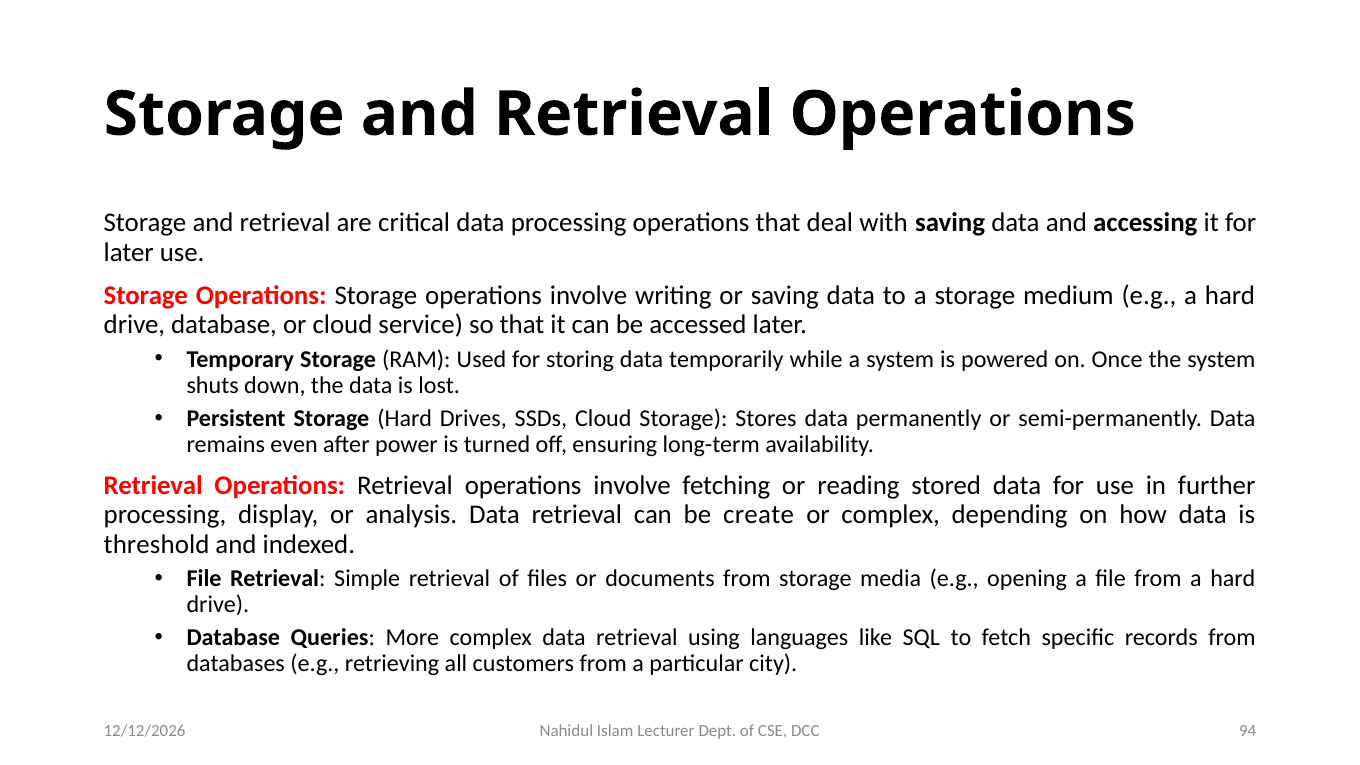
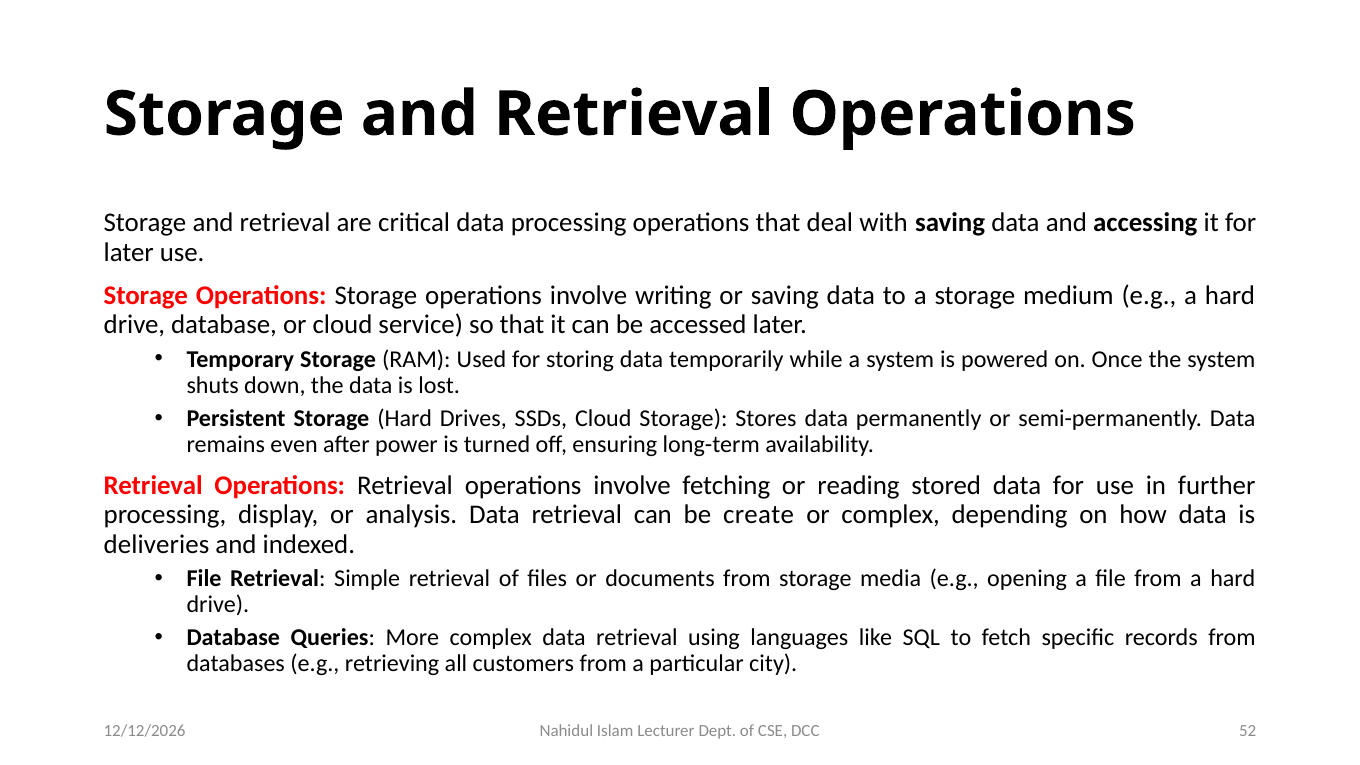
threshold: threshold -> deliveries (157, 544)
94: 94 -> 52 (1248, 730)
